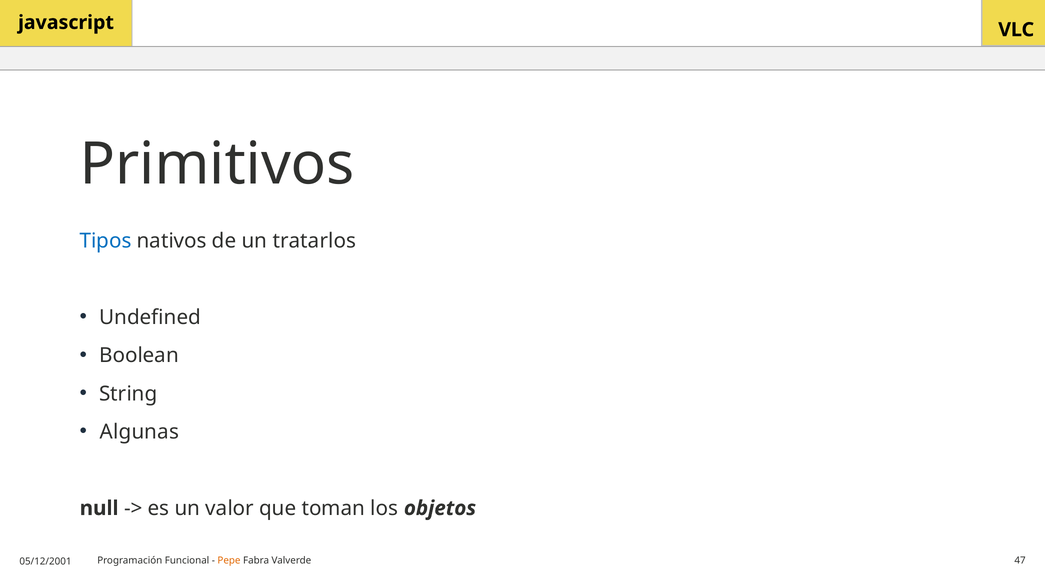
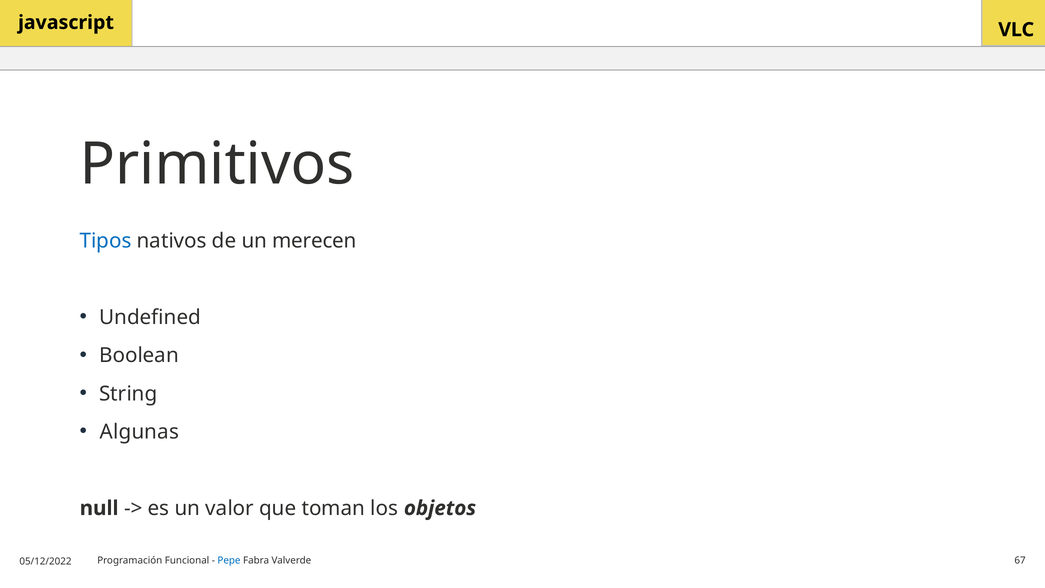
tratarlos: tratarlos -> merecen (314, 241)
Pepe colour: orange -> blue (229, 560)
47: 47 -> 67 (1020, 560)
05/12/2001: 05/12/2001 -> 05/12/2022 (45, 561)
